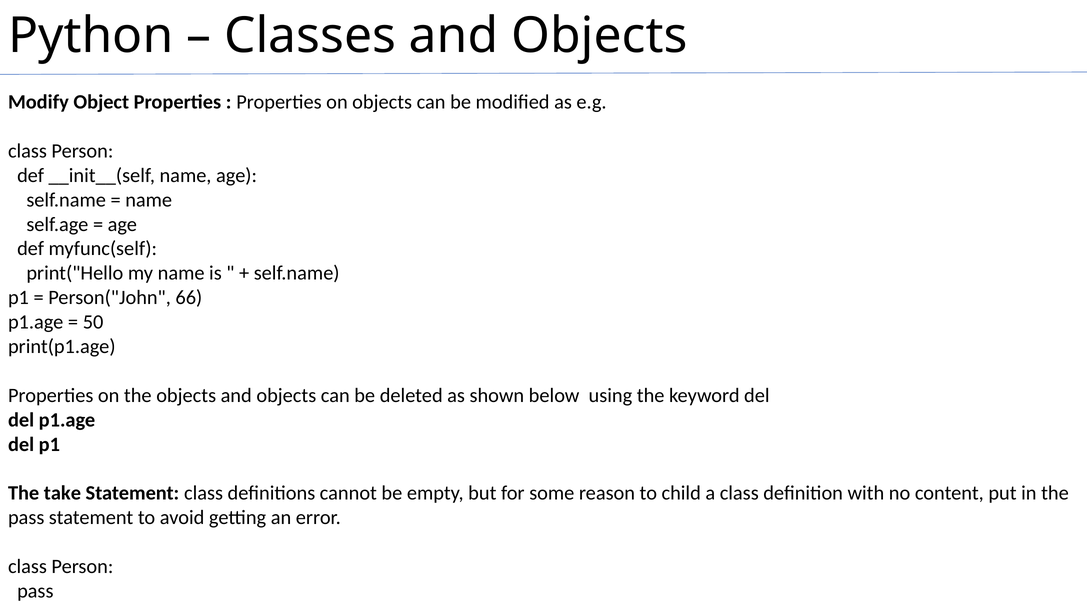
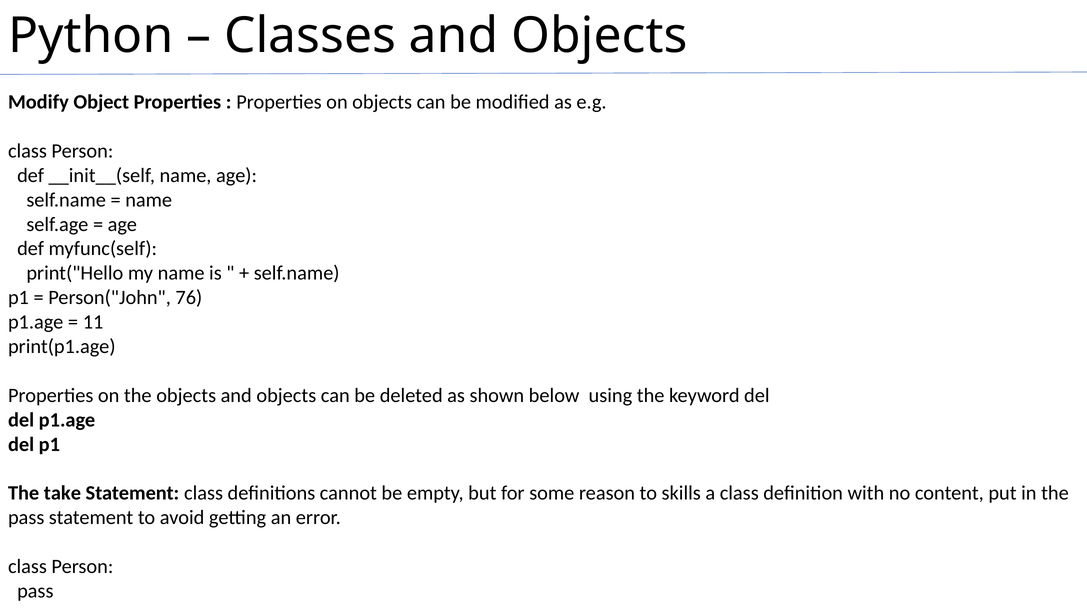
66: 66 -> 76 (189, 298)
50: 50 -> 11 (93, 322)
child: child -> skills (681, 494)
